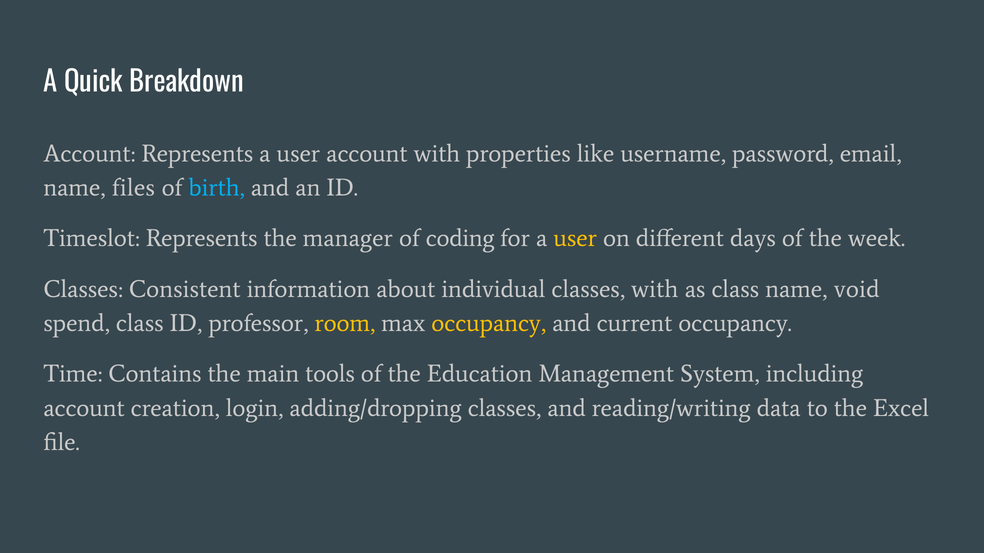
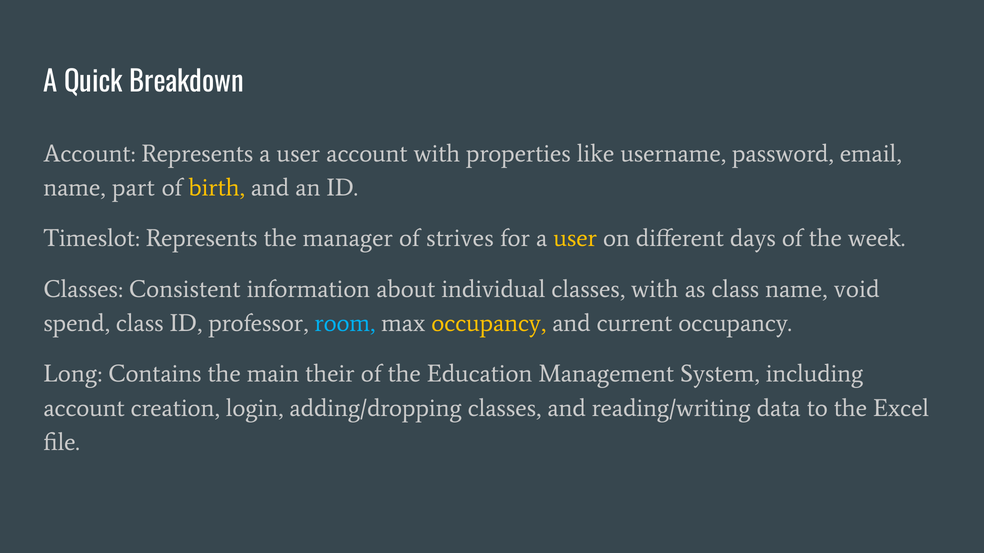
files: files -> part (133, 188)
birth colour: light blue -> yellow (217, 188)
coding: coding -> strives (460, 239)
room colour: yellow -> light blue (345, 324)
Time: Time -> Long (73, 374)
tools: tools -> their (330, 374)
